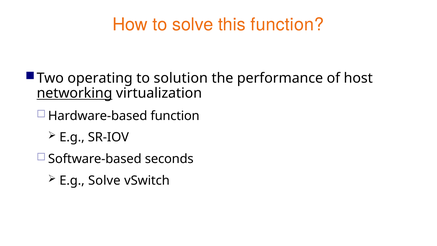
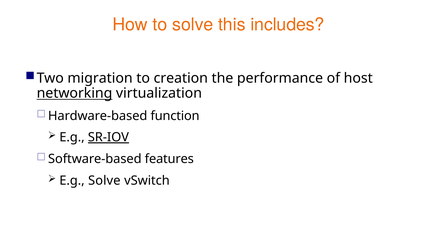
this function: function -> includes (287, 25)
operating: operating -> migration (100, 78)
solution: solution -> creation (181, 78)
SR-IOV underline: none -> present (108, 137)
seconds: seconds -> features (169, 159)
